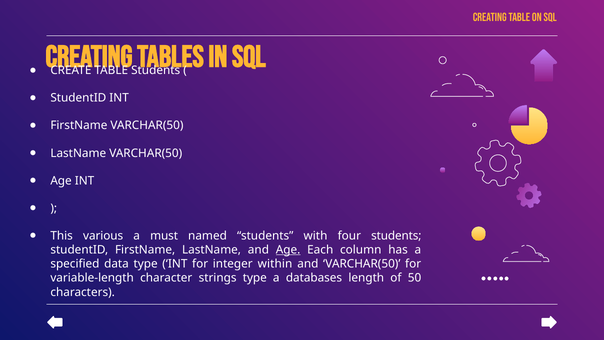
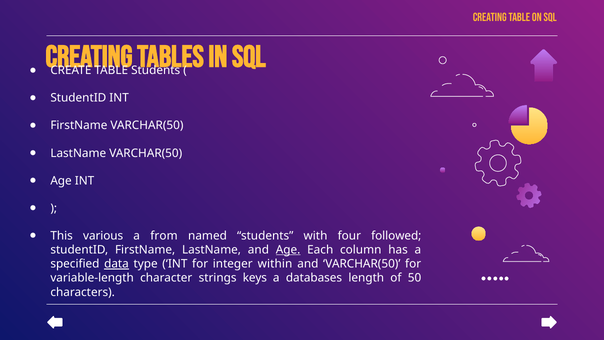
must: must -> from (164, 236)
four students: students -> followed (396, 236)
data underline: none -> present (116, 264)
strings type: type -> keys (255, 278)
